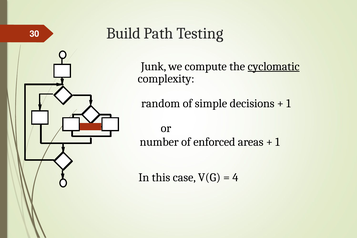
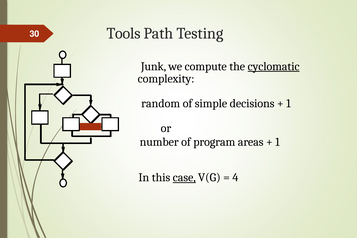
Build: Build -> Tools (124, 33)
enforced: enforced -> program (214, 142)
case underline: none -> present (184, 177)
